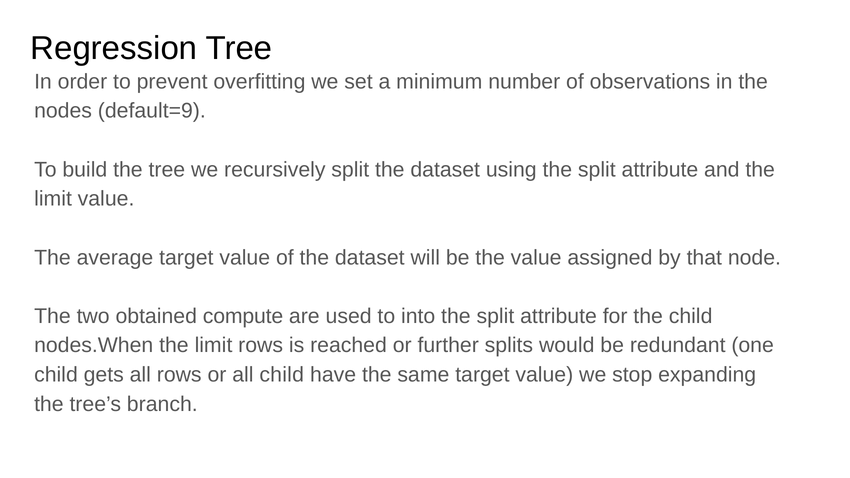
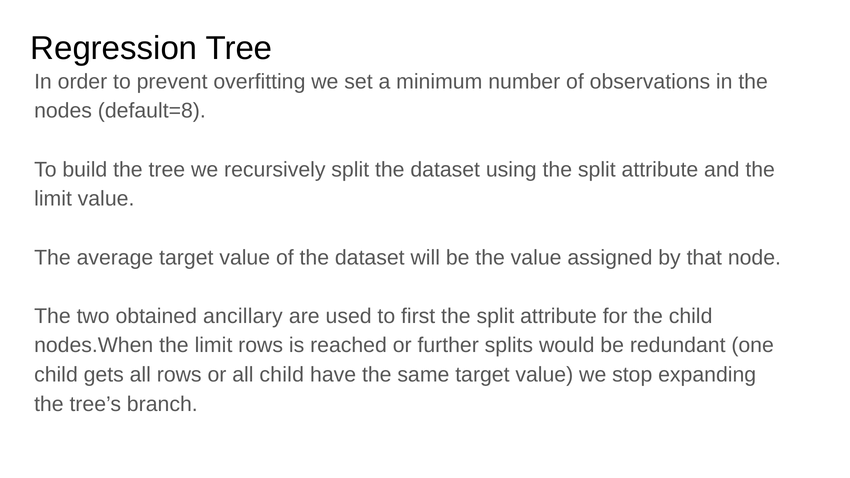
default=9: default=9 -> default=8 (152, 111)
compute: compute -> ancillary (243, 316)
into: into -> first (418, 316)
